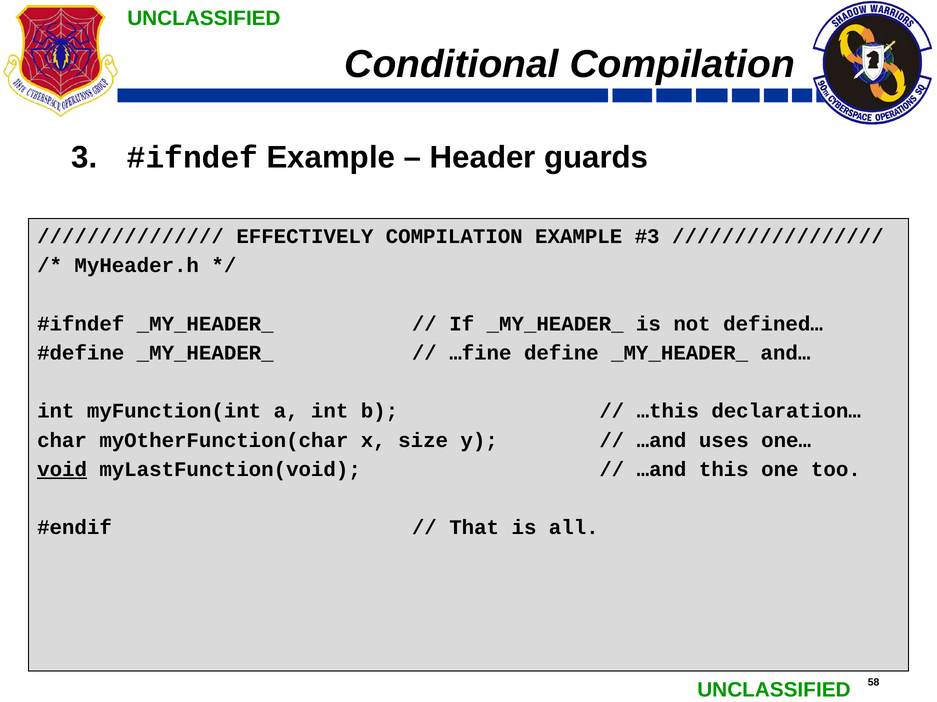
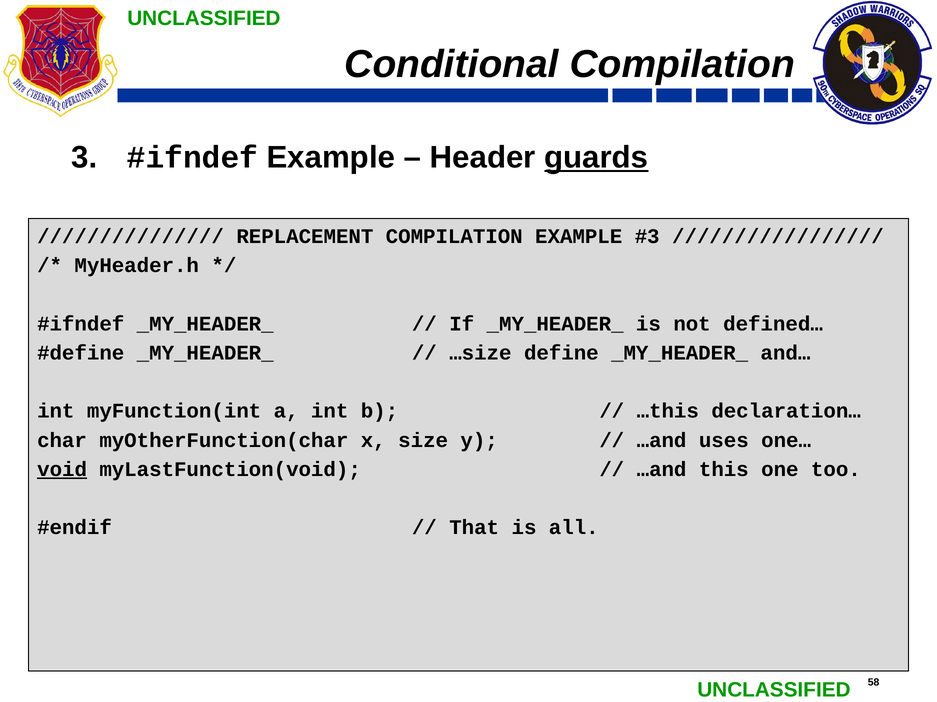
guards underline: none -> present (596, 158)
EFFECTIVELY: EFFECTIVELY -> REPLACEMENT (305, 237)
…fine: …fine -> …size (480, 353)
